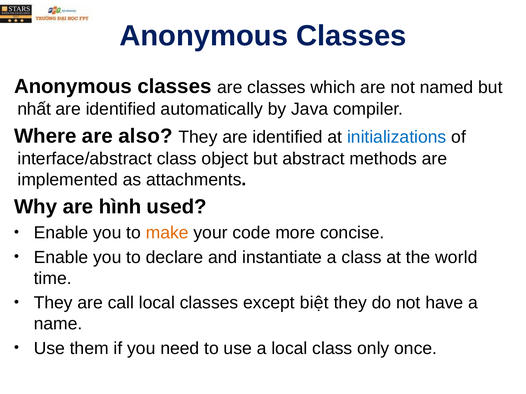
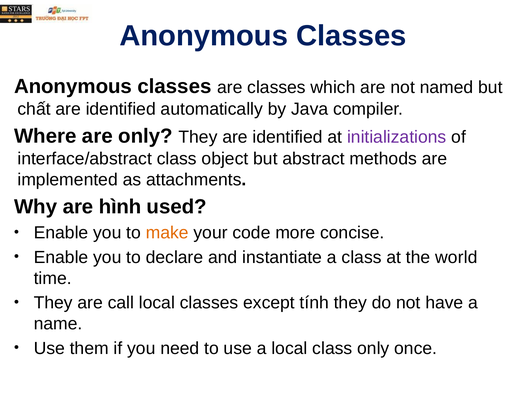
nhất: nhất -> chất (34, 109)
are also: also -> only (146, 136)
initializations colour: blue -> purple (397, 137)
biệt: biệt -> tính (314, 303)
